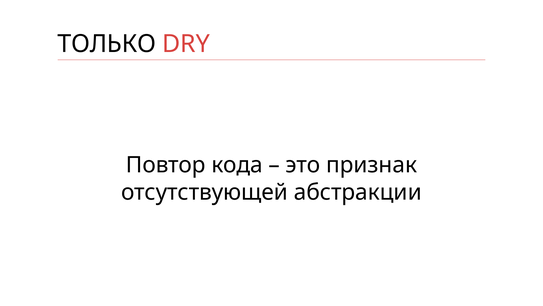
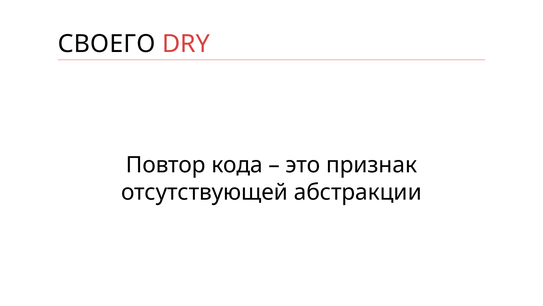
ТОЛЬКО: ТОЛЬКО -> СВОЕГО (107, 44)
